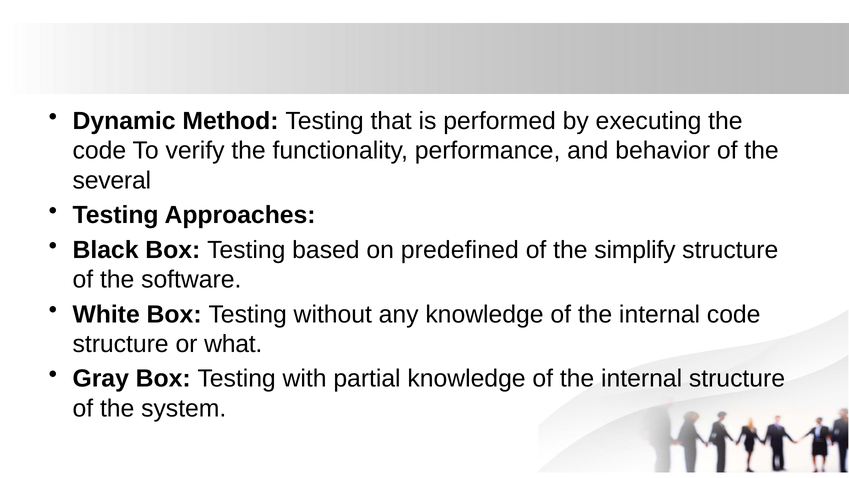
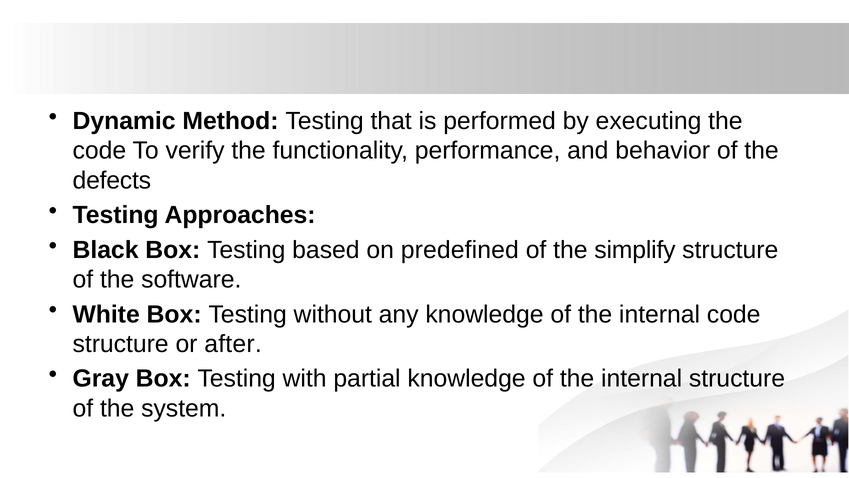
several: several -> defects (112, 180)
what: what -> after (233, 344)
